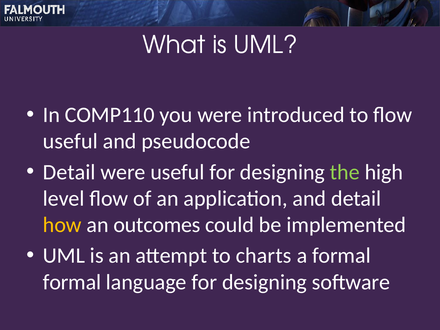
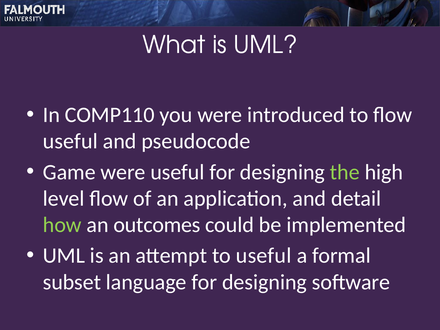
Detail: Detail -> Game (69, 172)
how colour: yellow -> light green (62, 225)
to charts: charts -> useful (264, 256)
formal: formal -> subset (72, 282)
